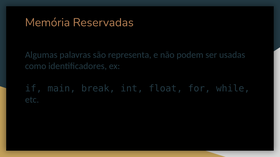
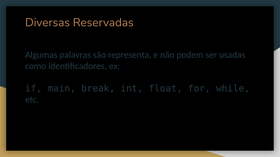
Memória: Memória -> Diversas (47, 23)
